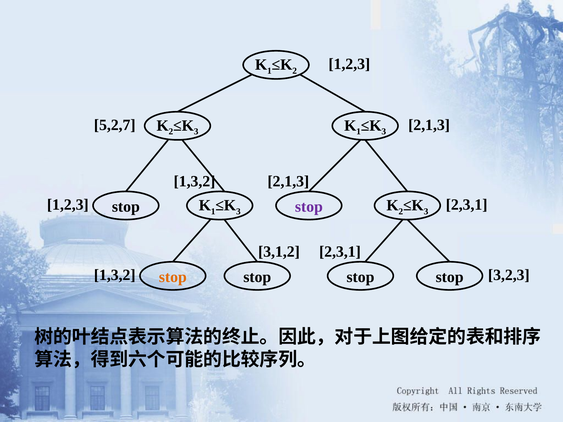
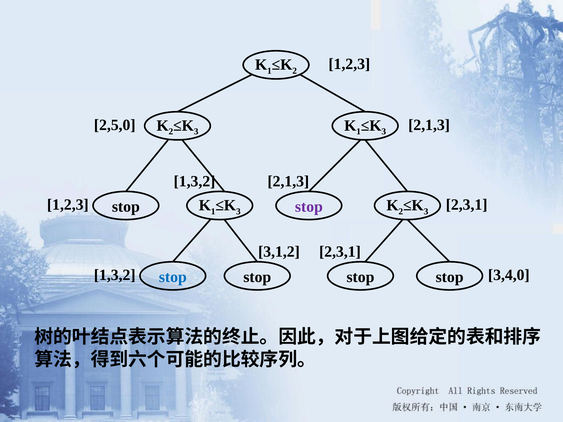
5,2,7: 5,2,7 -> 2,5,0 (115, 125)
3,2,3: 3,2,3 -> 3,4,0 (509, 275)
stop colour: orange -> blue (173, 277)
